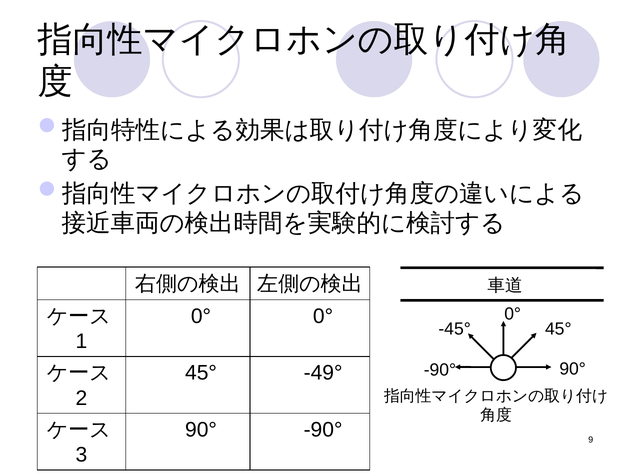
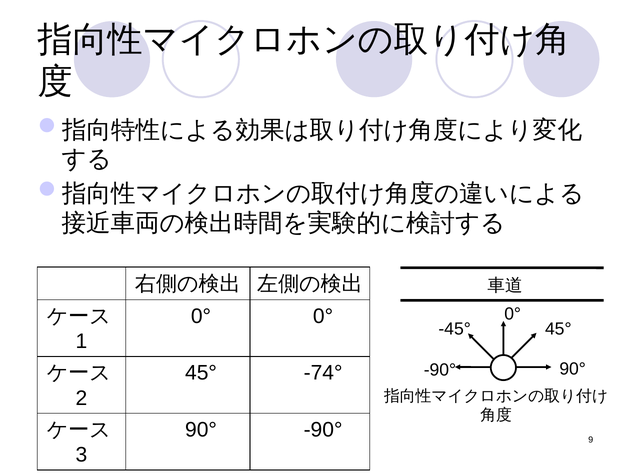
-49°: -49° -> -74° (323, 373)
